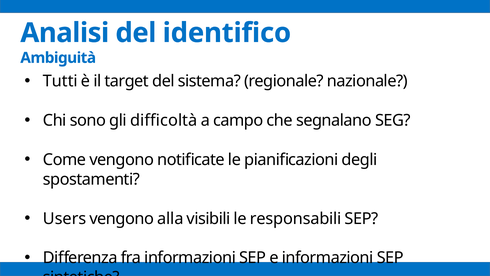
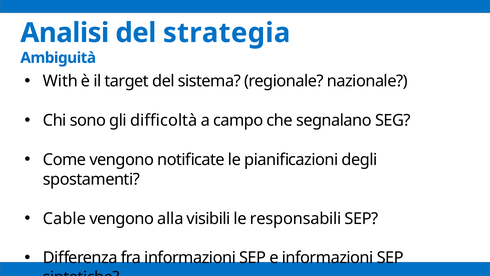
identifico: identifico -> strategia (227, 33)
Tutti: Tutti -> With (60, 81)
Users: Users -> Cable (65, 218)
